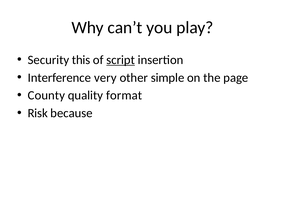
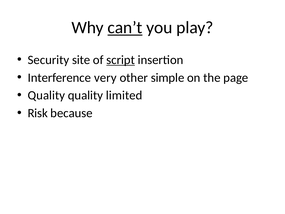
can’t underline: none -> present (125, 28)
this: this -> site (81, 60)
County: County -> Quality (46, 95)
format: format -> limited (124, 95)
